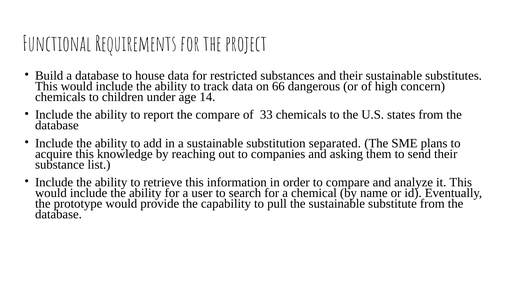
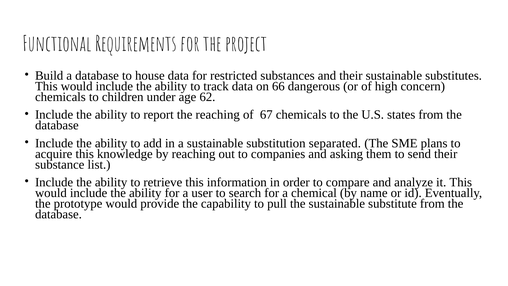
14: 14 -> 62 (207, 97)
the compare: compare -> reaching (218, 115)
33: 33 -> 67 (266, 115)
